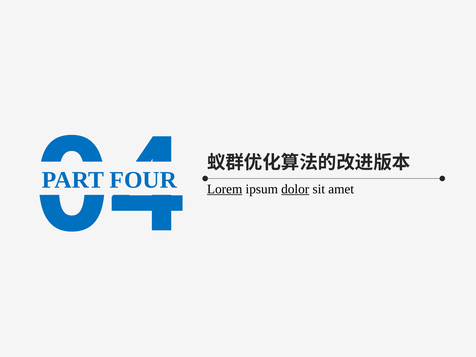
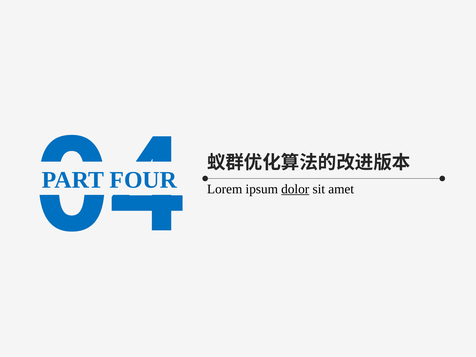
Lorem underline: present -> none (225, 189)
